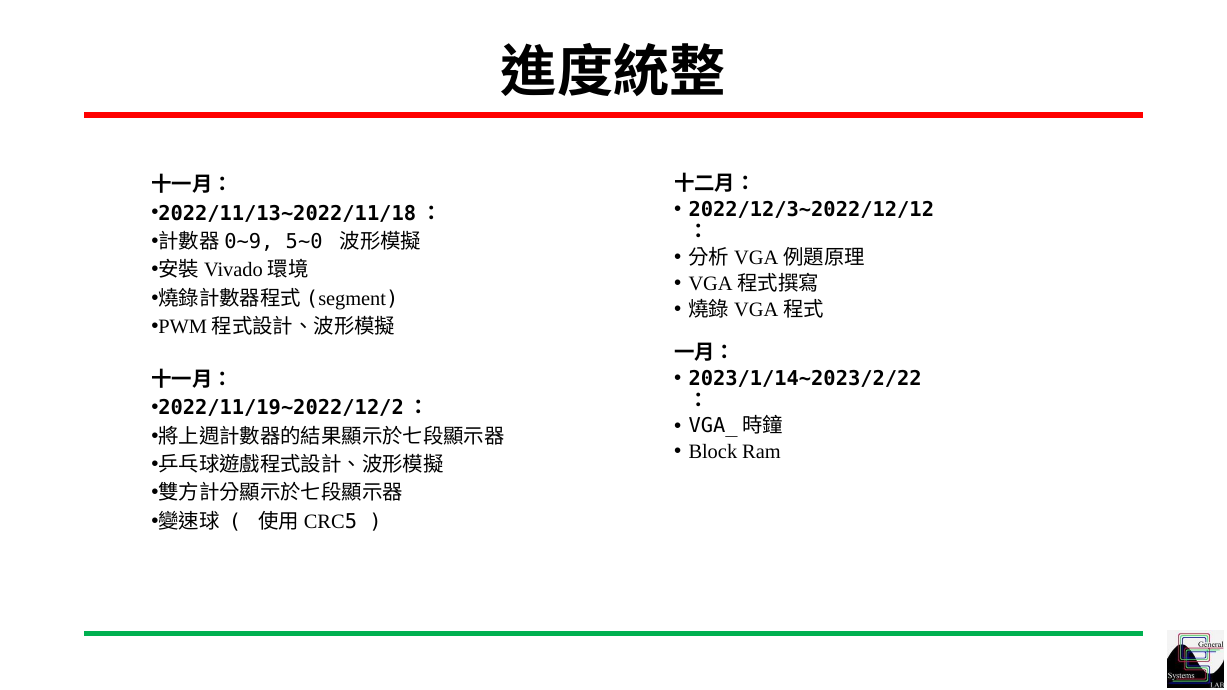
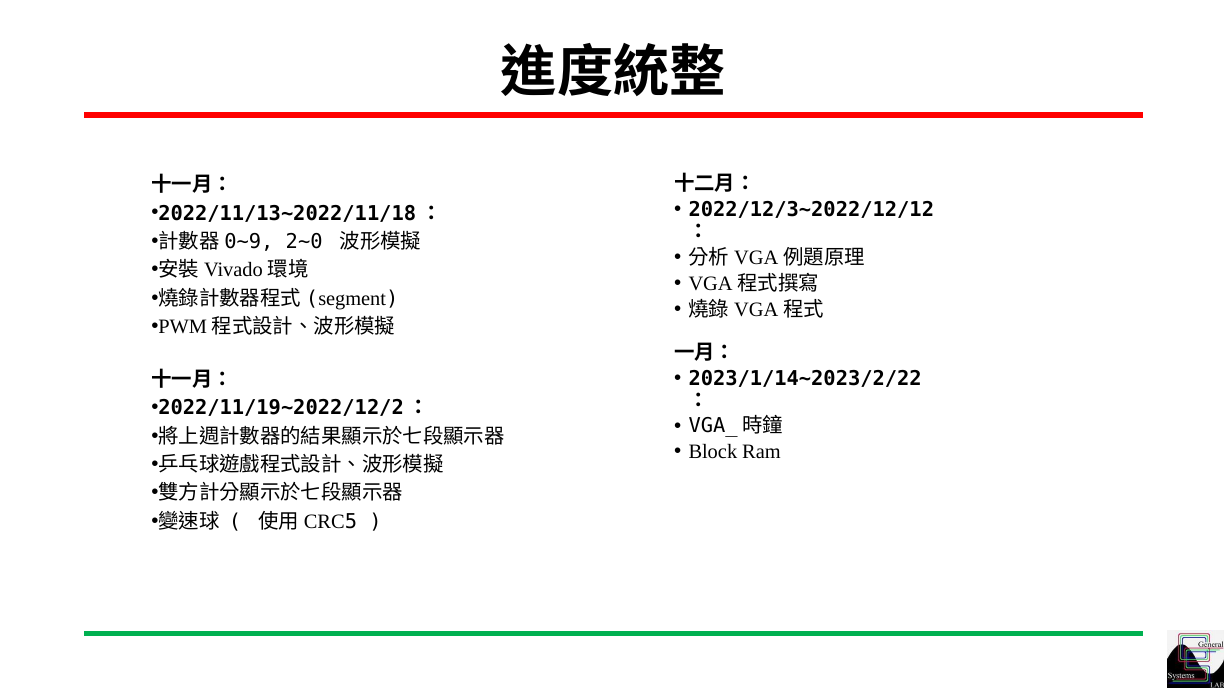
5~0: 5~0 -> 2~0 (304, 242)
